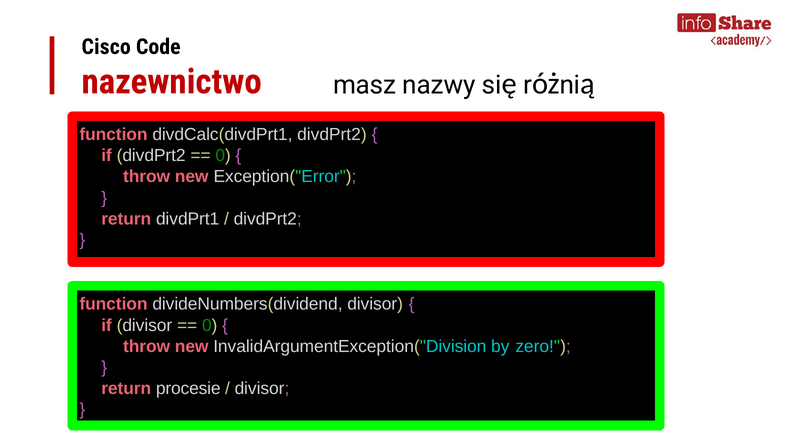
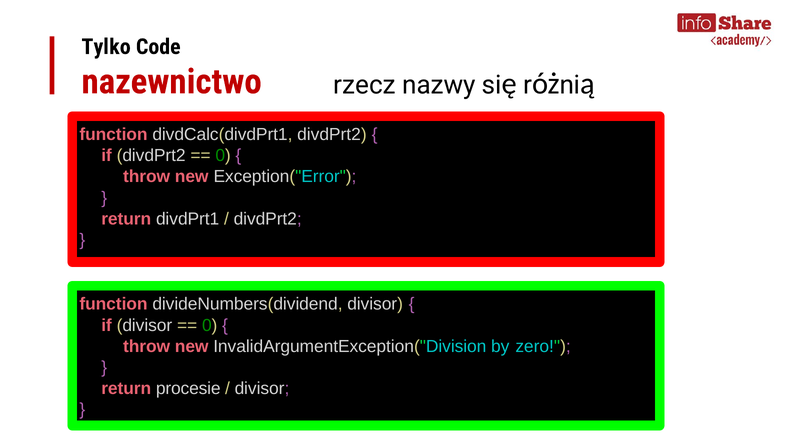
Cisco: Cisco -> Tylko (106, 47)
masz: masz -> rzecz (364, 85)
